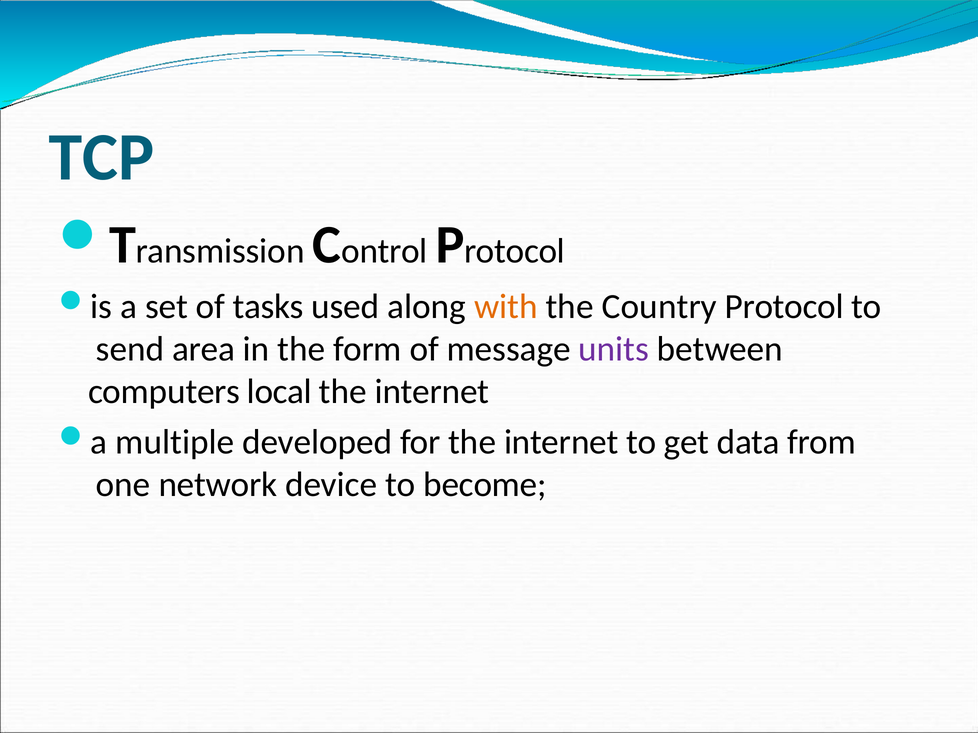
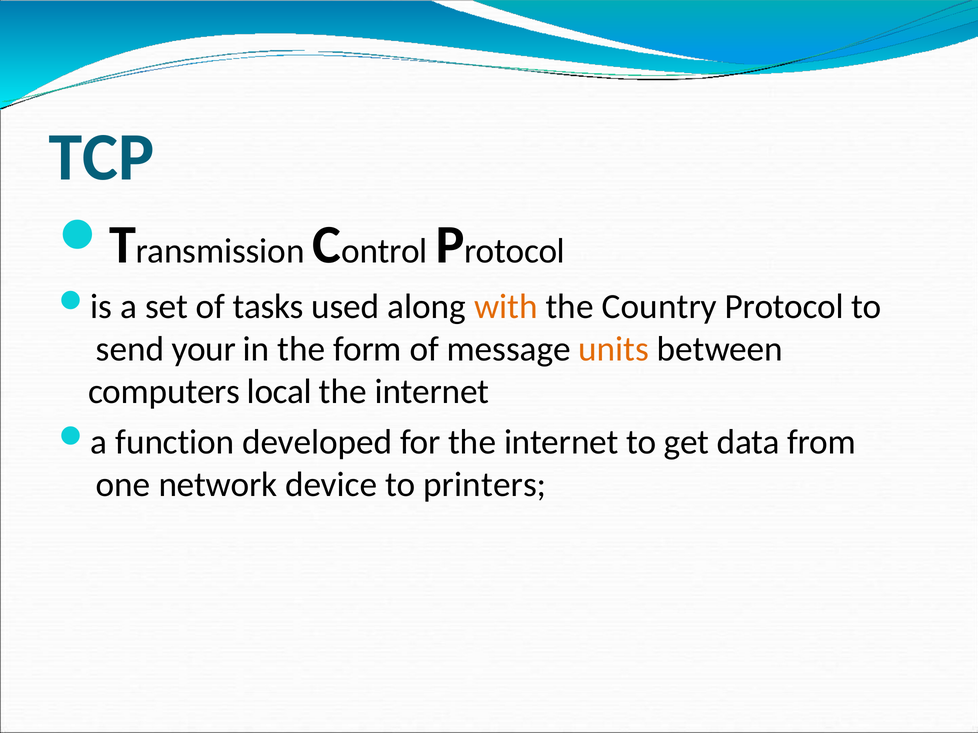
area: area -> your (204, 349)
units colour: purple -> orange (614, 349)
multiple: multiple -> function (175, 443)
become: become -> printers (485, 485)
